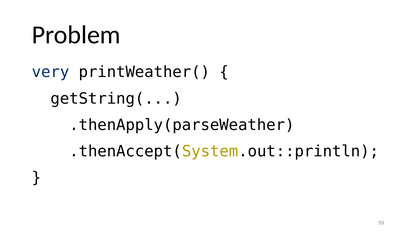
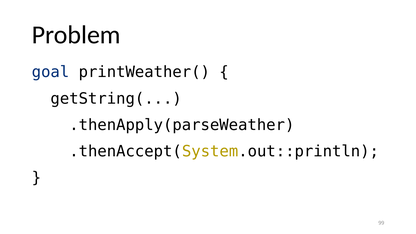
very: very -> goal (50, 72)
